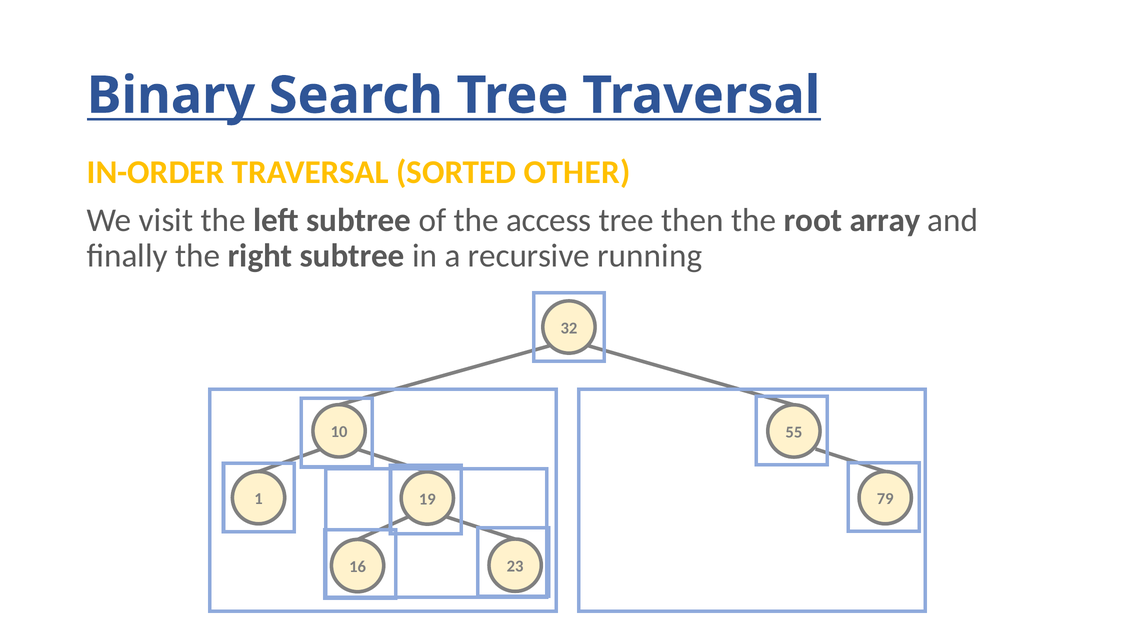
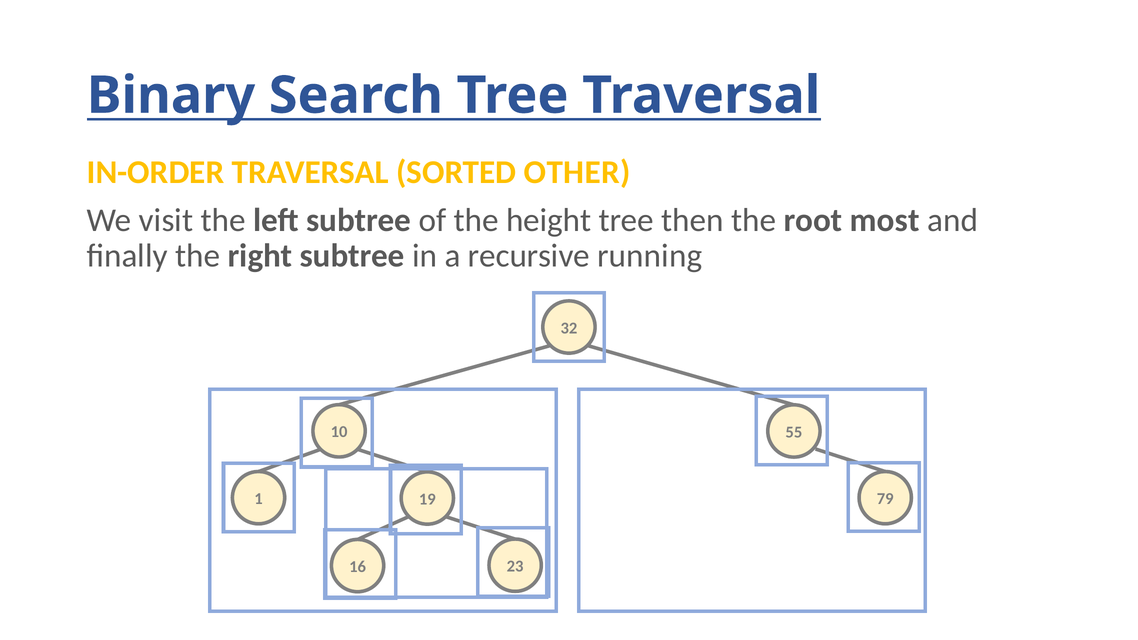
access: access -> height (549, 220)
array: array -> most (885, 220)
